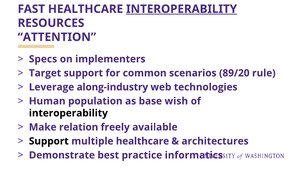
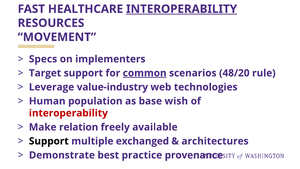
ATTENTION: ATTENTION -> MOVEMENT (57, 37)
common underline: none -> present (145, 73)
89/20: 89/20 -> 48/20 (234, 73)
along-industry: along-industry -> value-industry (112, 87)
interoperability colour: black -> red (68, 113)
multiple healthcare: healthcare -> exchanged (142, 141)
informatics: informatics -> provenance (194, 155)
